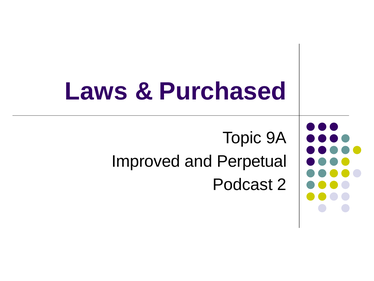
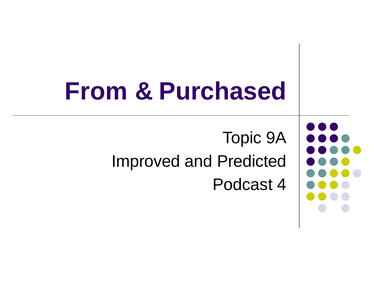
Laws: Laws -> From (96, 91)
Perpetual: Perpetual -> Predicted (252, 161)
2: 2 -> 4 (282, 184)
